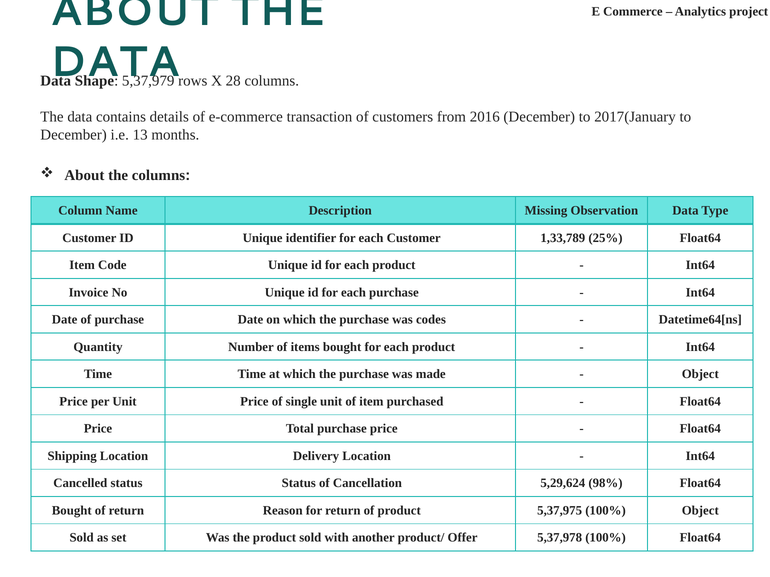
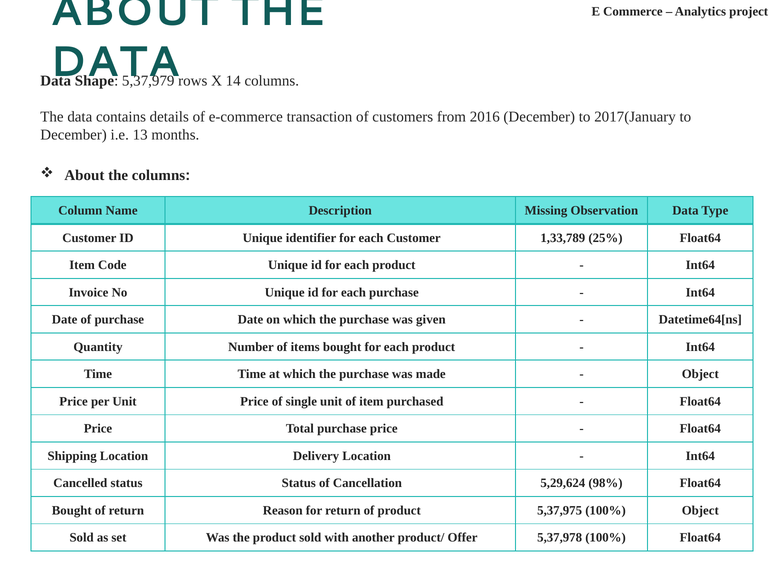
28: 28 -> 14 (233, 81)
codes: codes -> given (431, 320)
